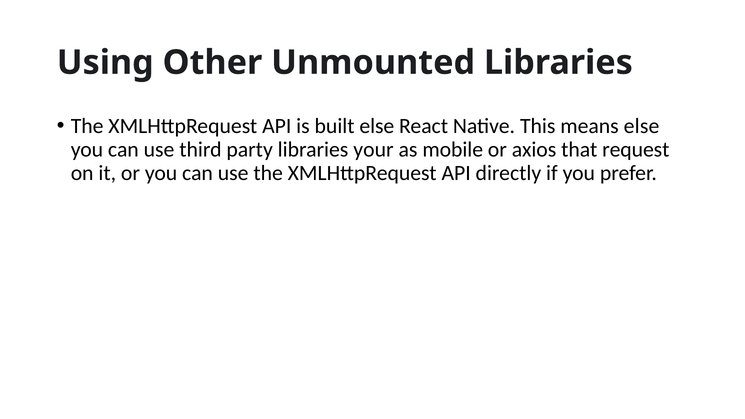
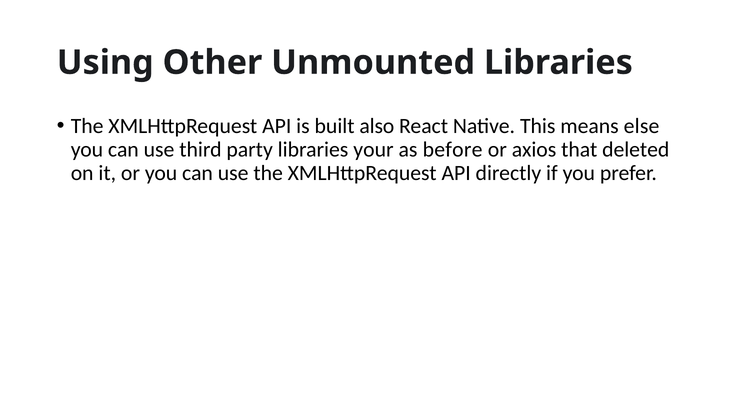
built else: else -> also (377, 126)
mobile: mobile -> before (453, 149)
request: request -> deleted (636, 149)
